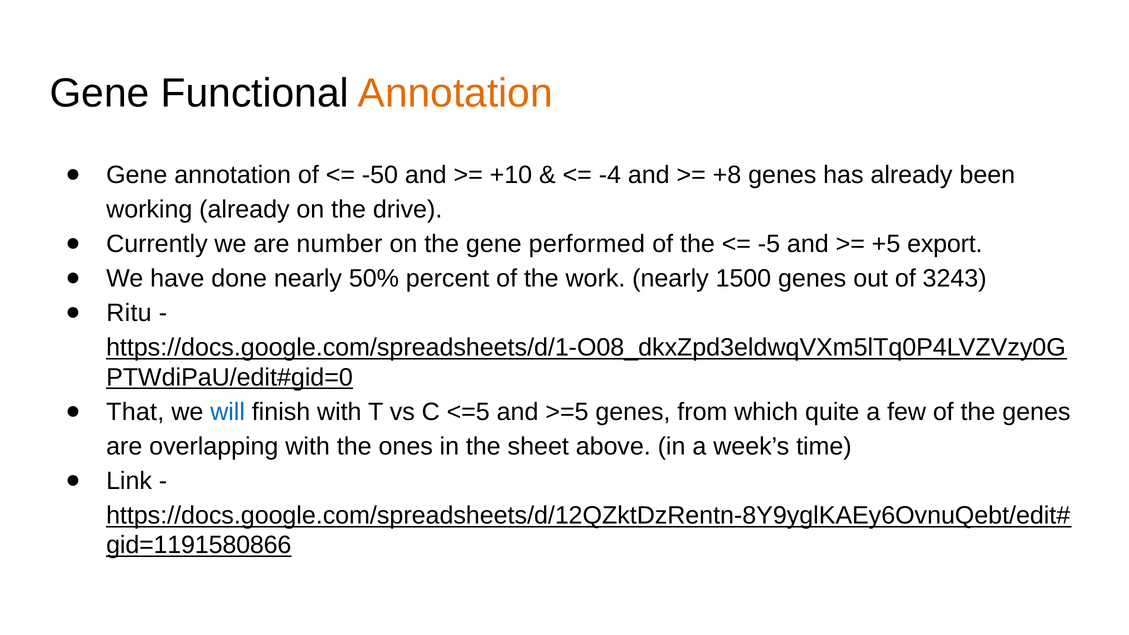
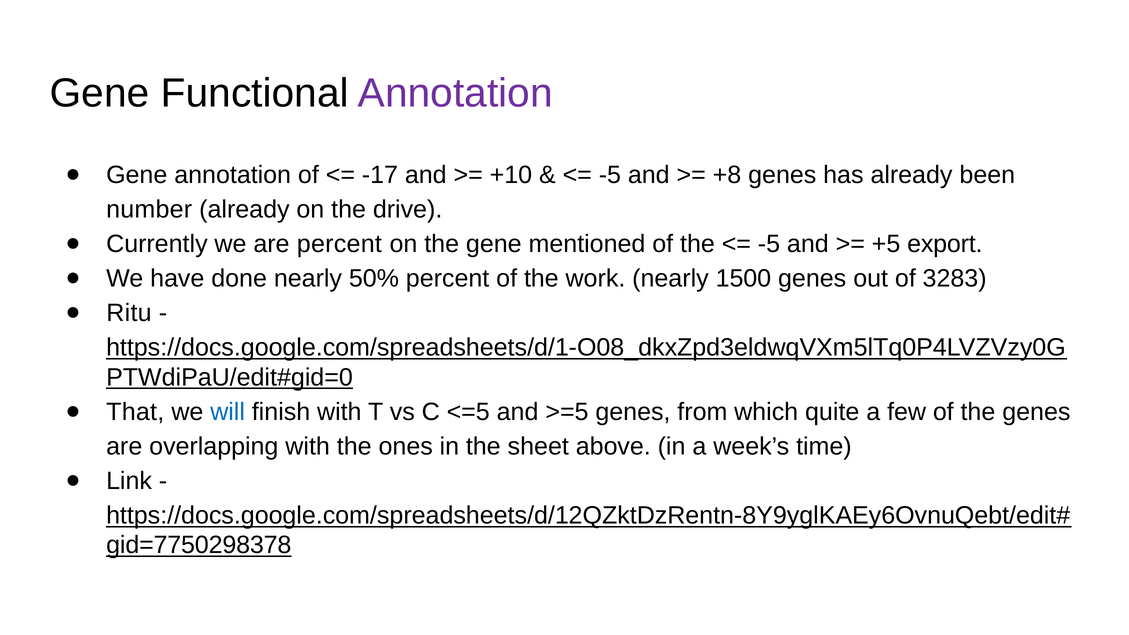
Annotation colour: orange -> purple (455, 94)
-50: -50 -> -17 (380, 175)
-4: -4 -> -5 (610, 175)
working: working -> number (149, 209)
are number: number -> percent (339, 244)
performed: performed -> mentioned (587, 244)
3243: 3243 -> 3283 (955, 279)
gid=1191580866: gid=1191580866 -> gid=7750298378 (199, 545)
